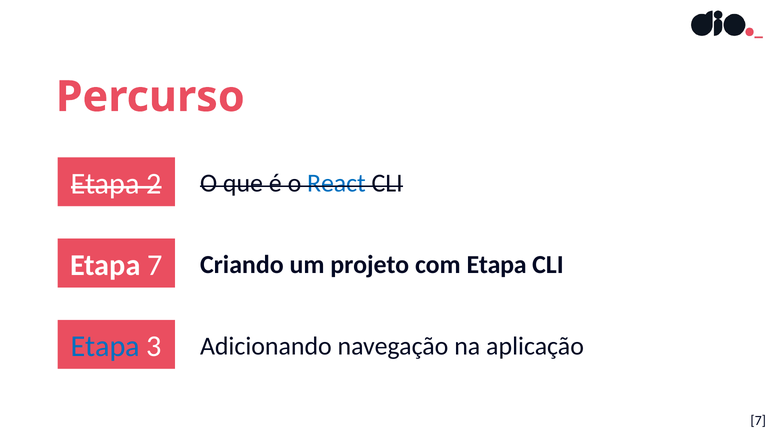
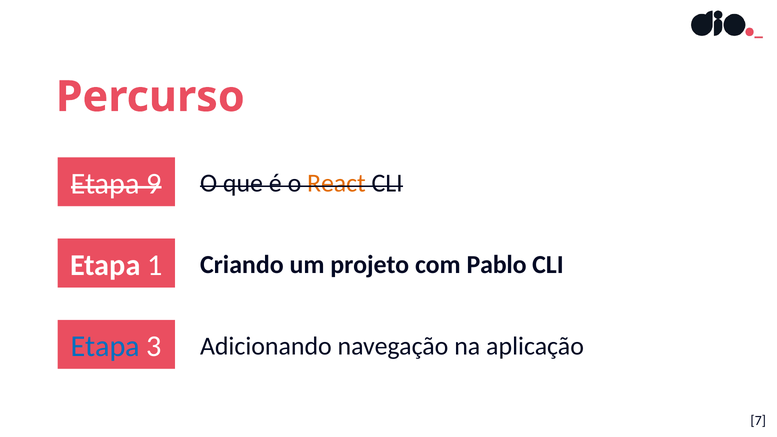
2: 2 -> 9 (154, 184)
React colour: blue -> orange (336, 183)
Etapa 7: 7 -> 1 (155, 265)
com Etapa: Etapa -> Pablo (497, 265)
